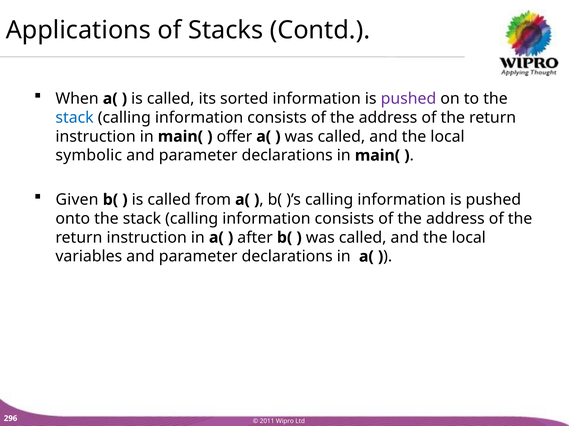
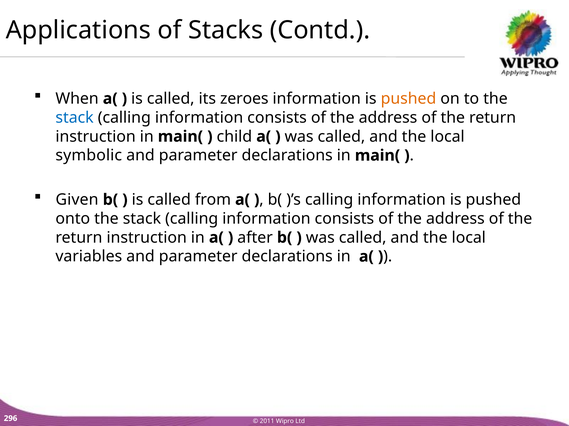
sorted: sorted -> zeroes (244, 99)
pushed colour: purple -> orange (408, 99)
offer: offer -> child (234, 137)
